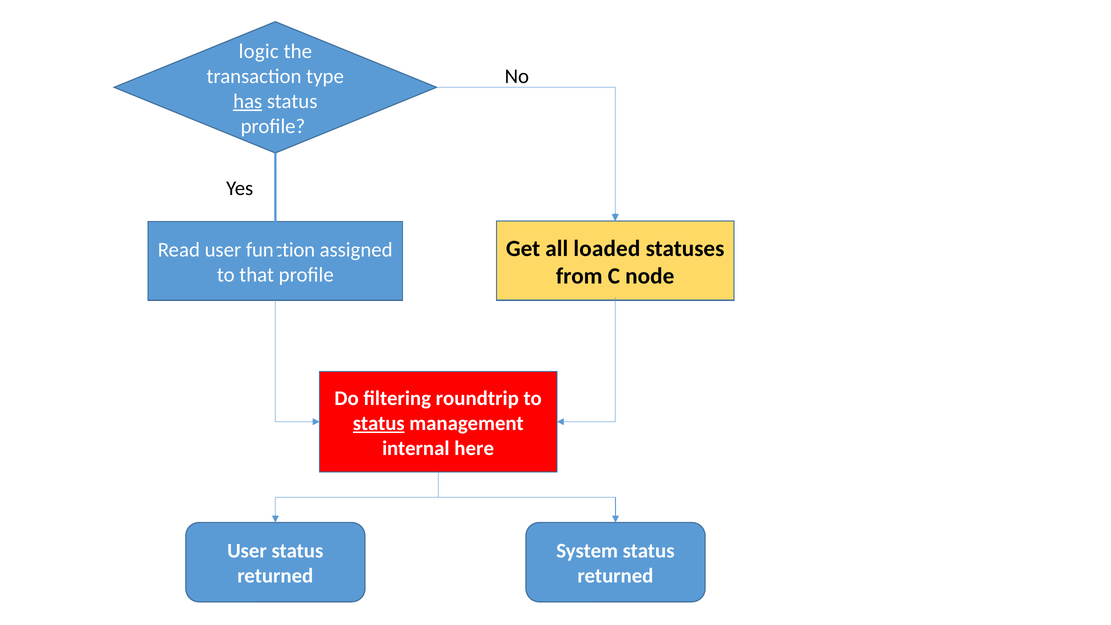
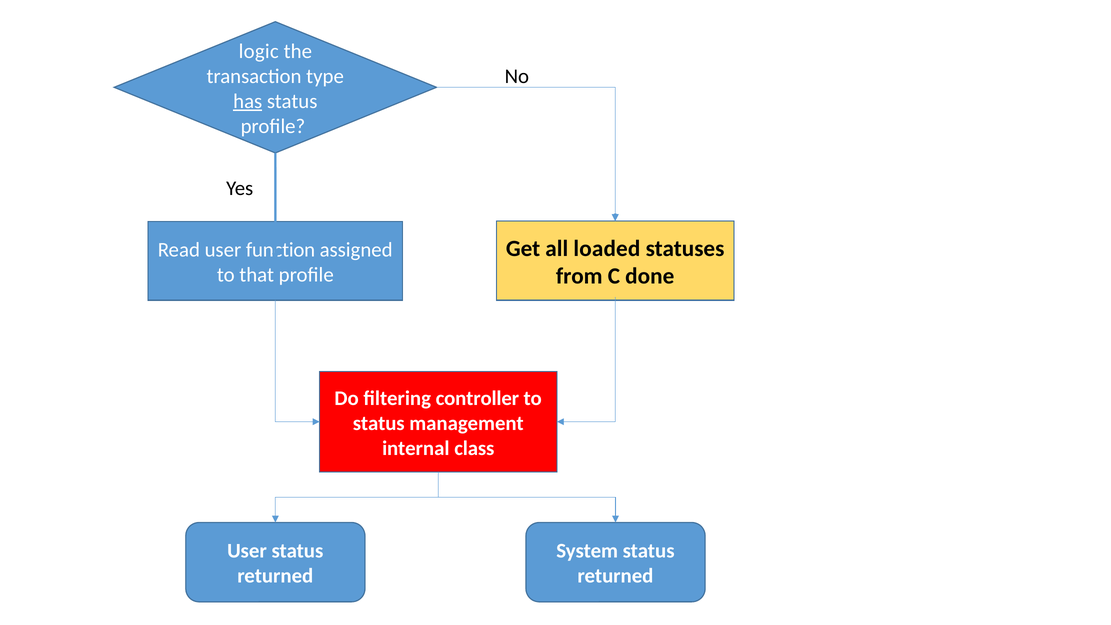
node: node -> done (650, 276)
roundtrip: roundtrip -> controller (477, 398)
status underline: present -> none (379, 423)
here: here -> class (474, 448)
